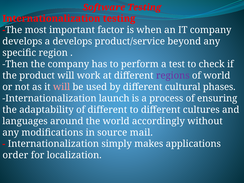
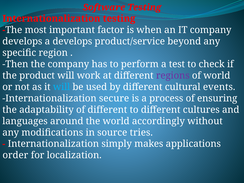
will colour: pink -> light blue (62, 87)
phases: phases -> events (219, 87)
launch: launch -> secure (114, 98)
mail: mail -> tries (141, 132)
